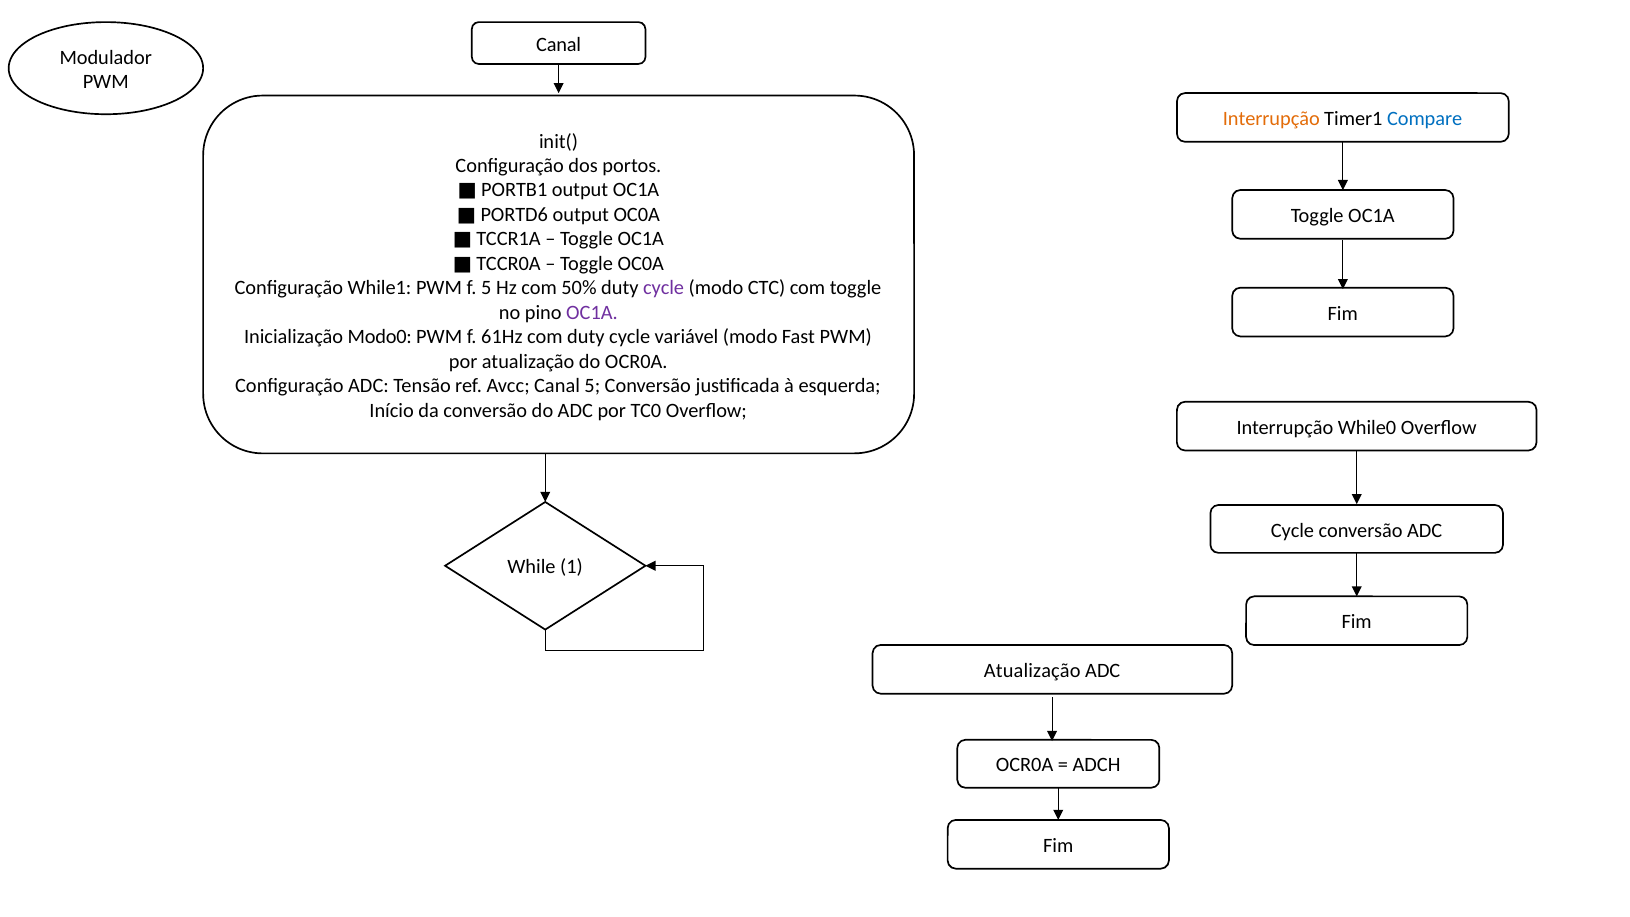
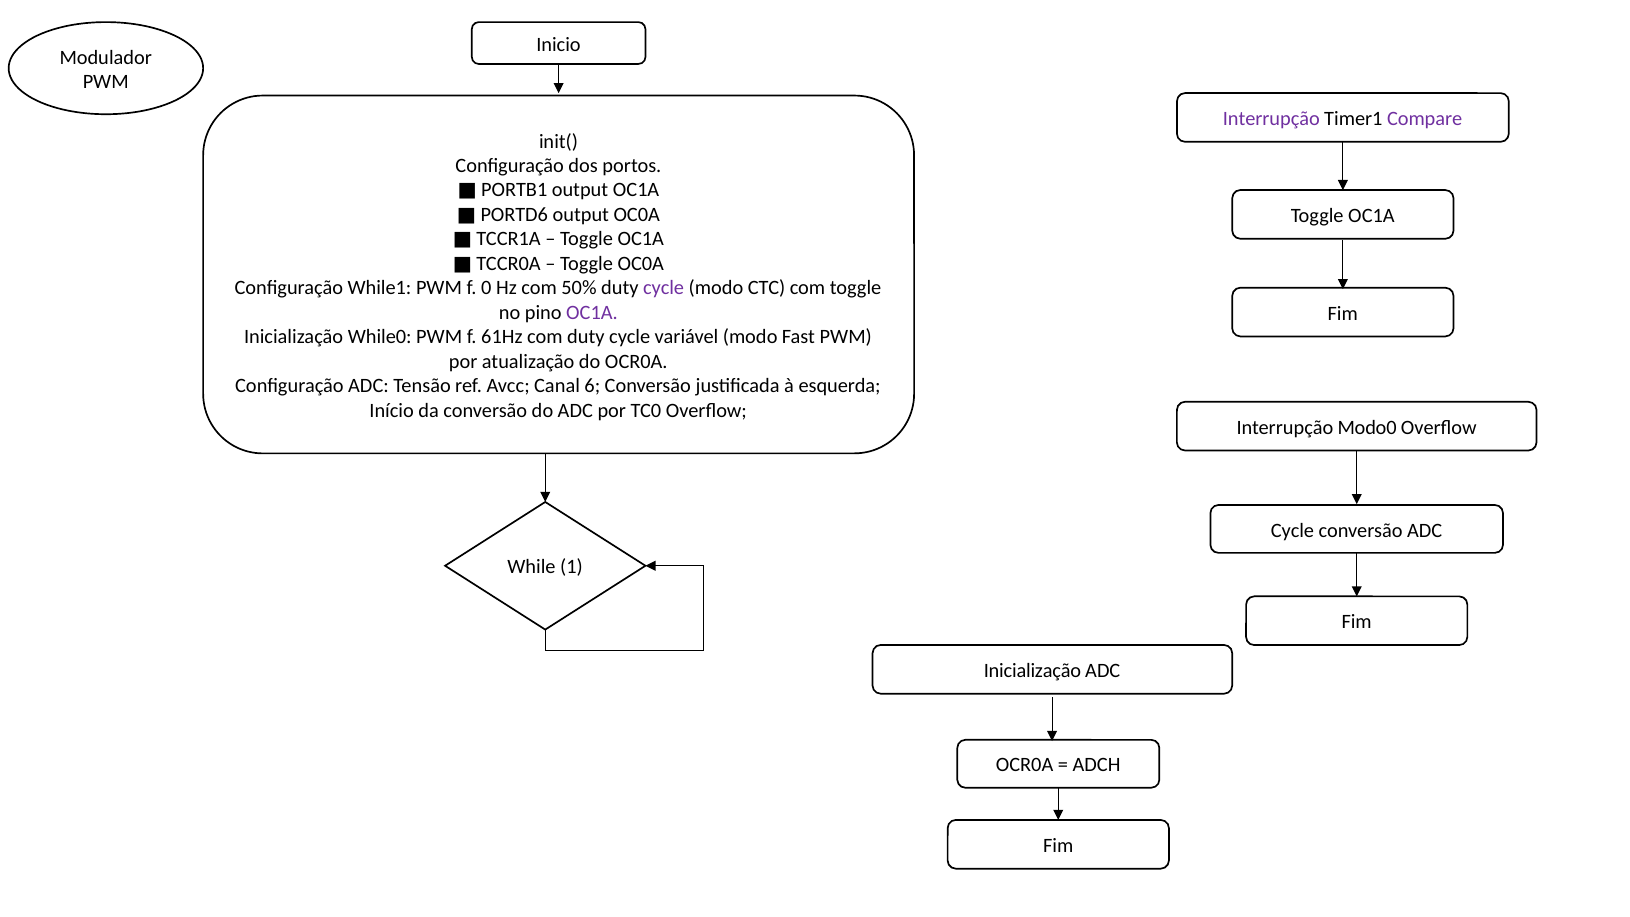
Canal: Canal -> Inicio (559, 44)
Interrupção colour: orange -> purple (1271, 119)
Compare colour: blue -> purple (1425, 119)
f 5: 5 -> 0 (486, 288)
Modo0: Modo0 -> While0 (380, 337)
Canal 5: 5 -> 6 (592, 386)
While0: While0 -> Modo0 (1367, 427)
Atualização: Atualização -> Inicialização (1032, 671)
